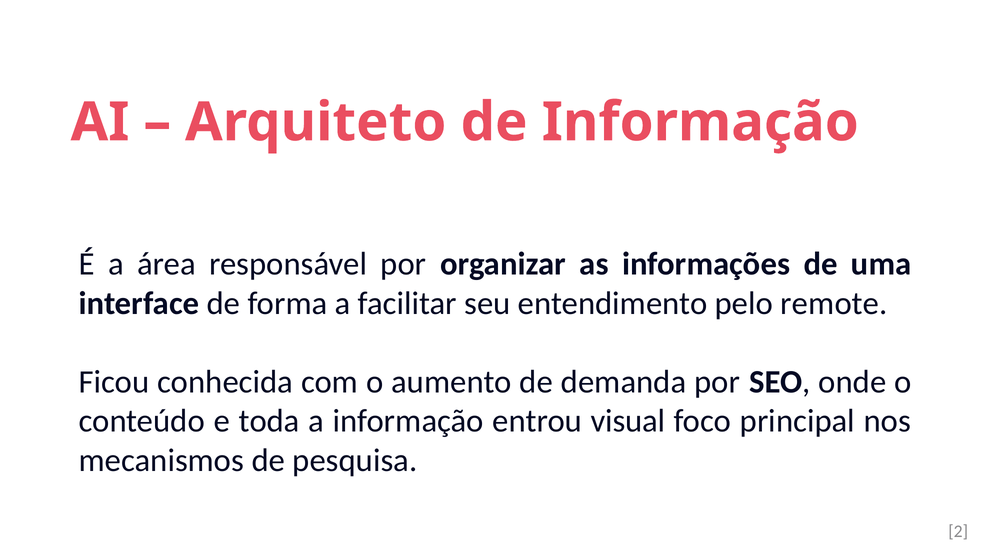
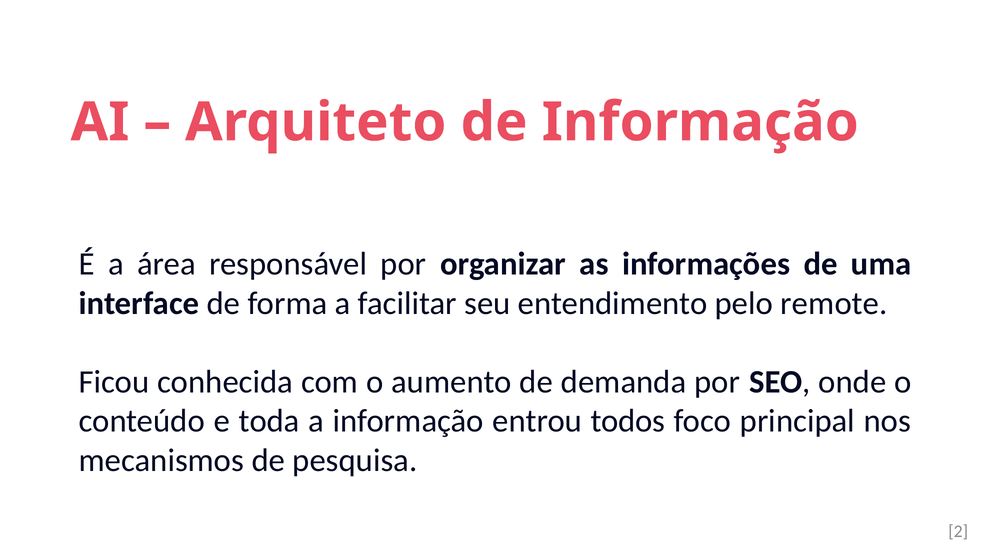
visual: visual -> todos (628, 421)
